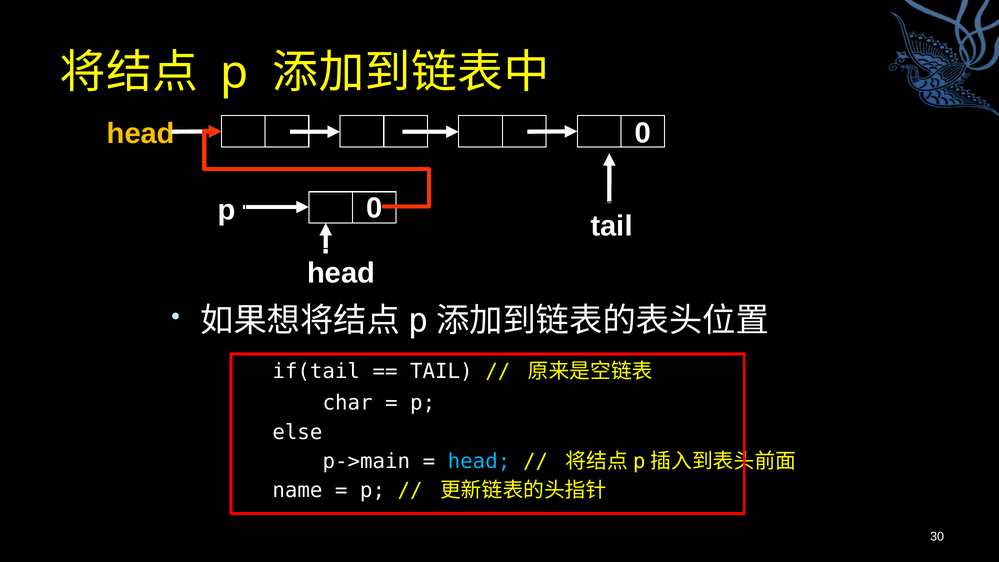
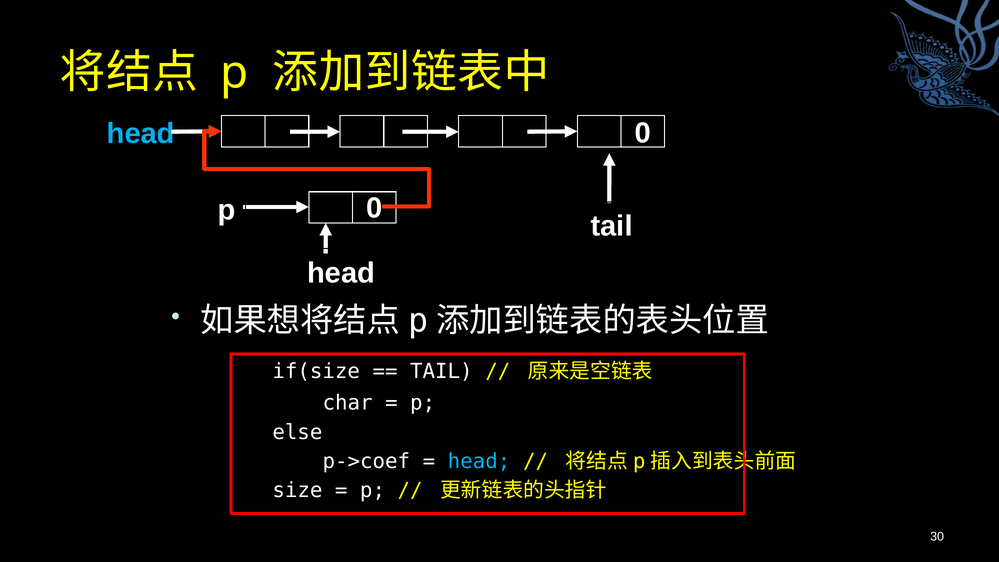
head colour: yellow -> light blue (141, 134)
if(tail: if(tail -> if(size (316, 371)
p->main: p->main -> p->coef (366, 461)
name: name -> size (297, 490)
